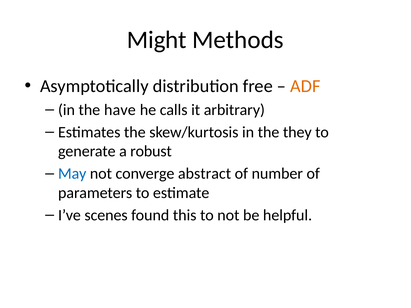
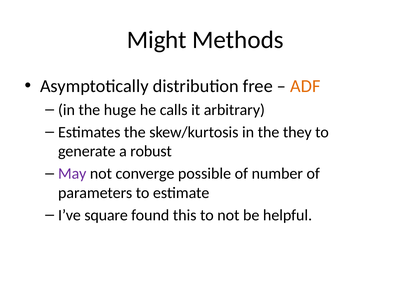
have: have -> huge (120, 110)
May colour: blue -> purple (72, 174)
abstract: abstract -> possible (205, 174)
scenes: scenes -> square (106, 215)
